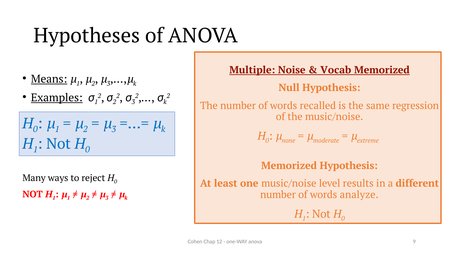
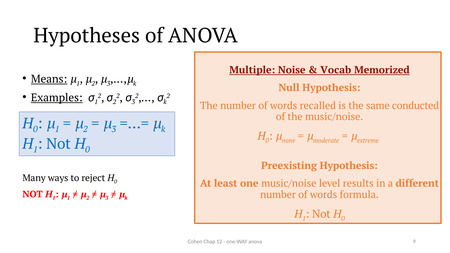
regression: regression -> conducted (416, 106)
Memorized: Memorized -> Preexisting (289, 166)
analyze: analyze -> formula (359, 195)
